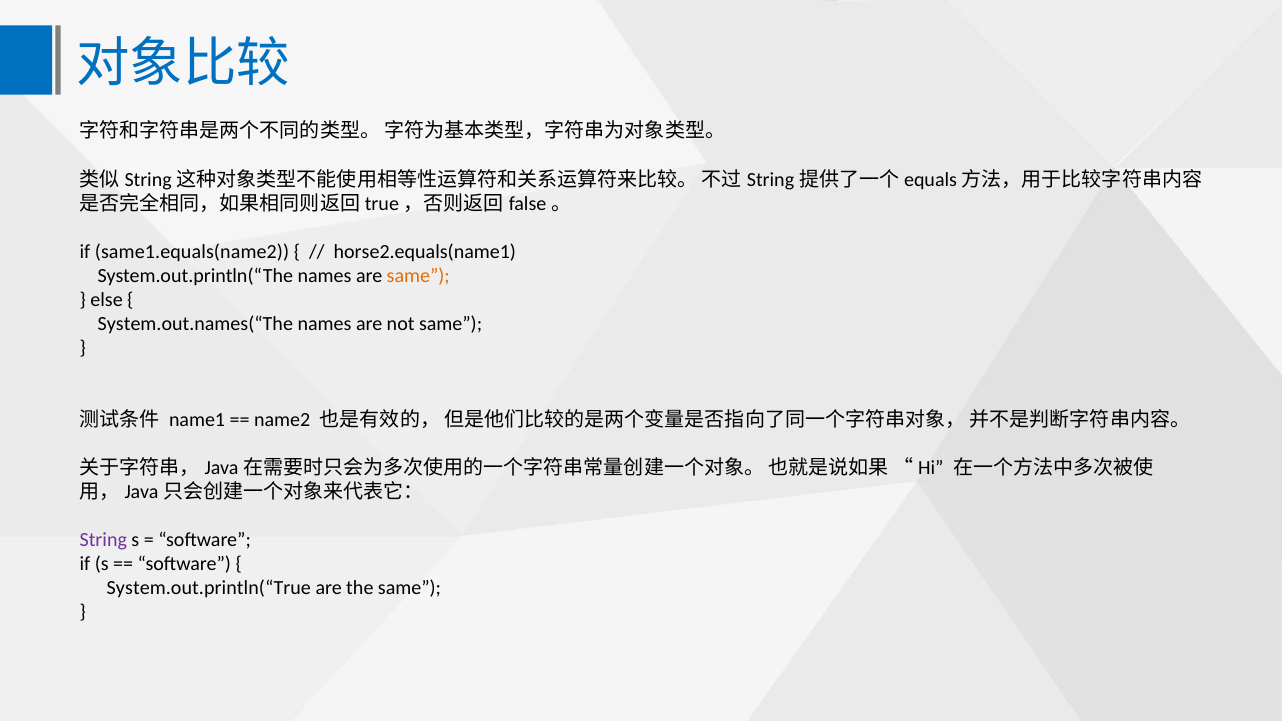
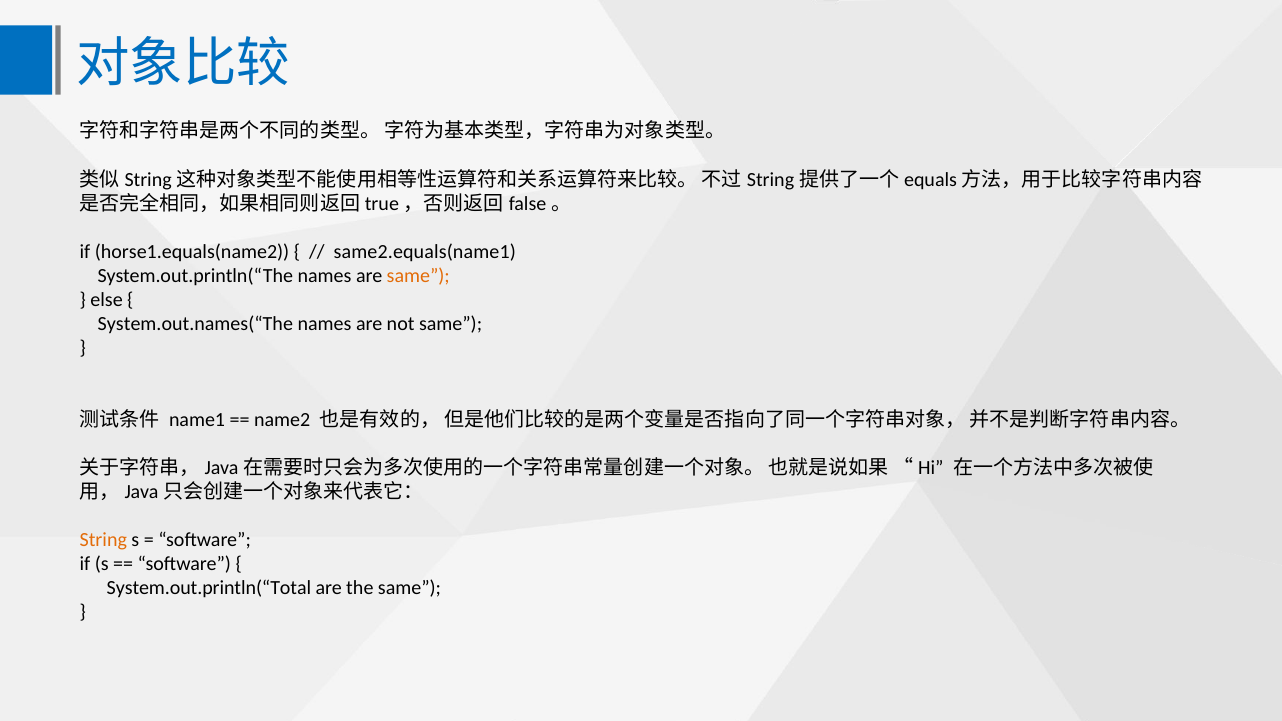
same1.equals(name2: same1.equals(name2 -> horse1.equals(name2 (192, 252)
horse2.equals(name1: horse2.equals(name1 -> same2.equals(name1 (425, 252)
String colour: purple -> orange (103, 540)
System.out.println(“True: System.out.println(“True -> System.out.println(“Total (209, 588)
